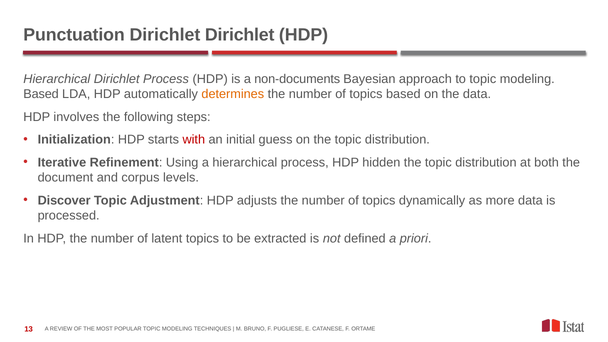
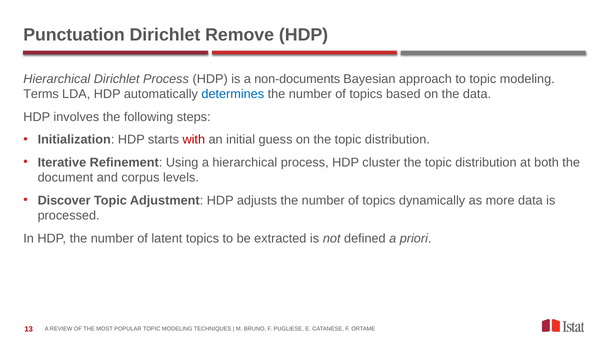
Dirichlet Dirichlet: Dirichlet -> Remove (240, 35)
Based: Based -> Terms (41, 94)
determines colour: orange -> blue (233, 94)
hidden: hidden -> cluster (381, 162)
